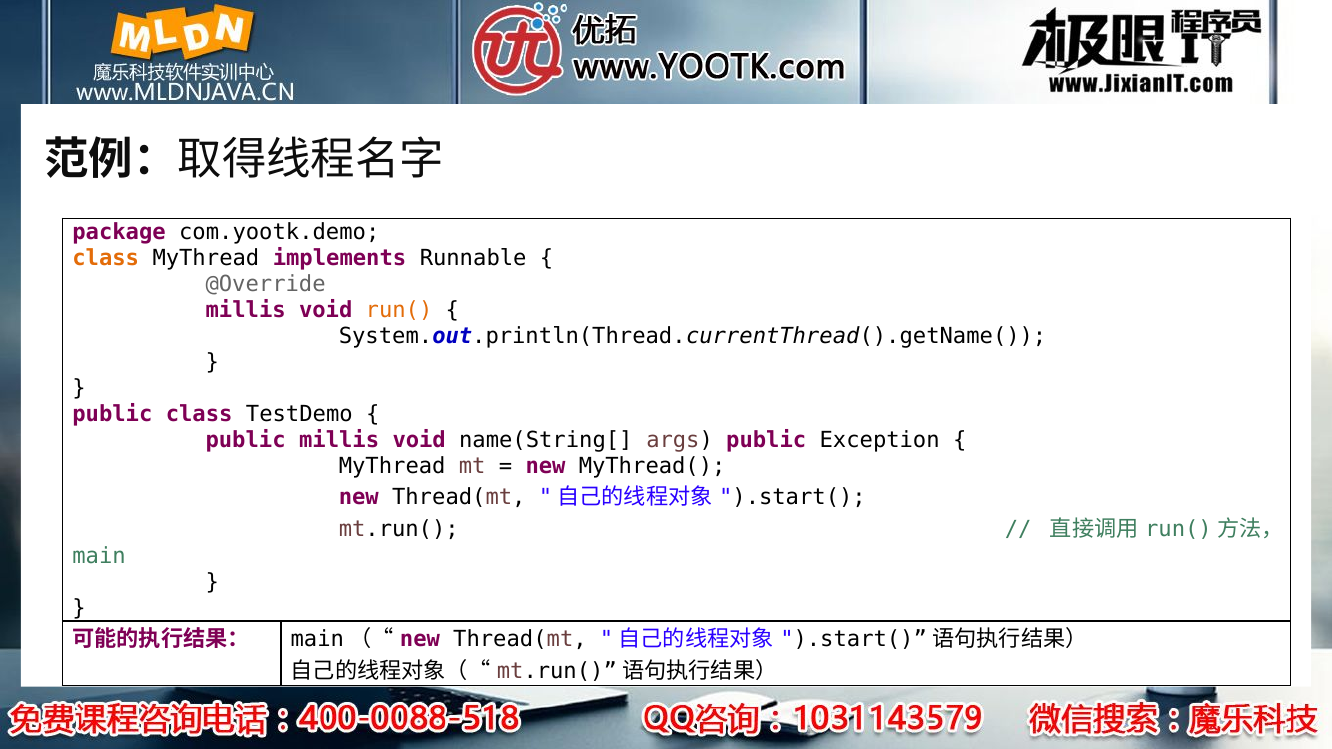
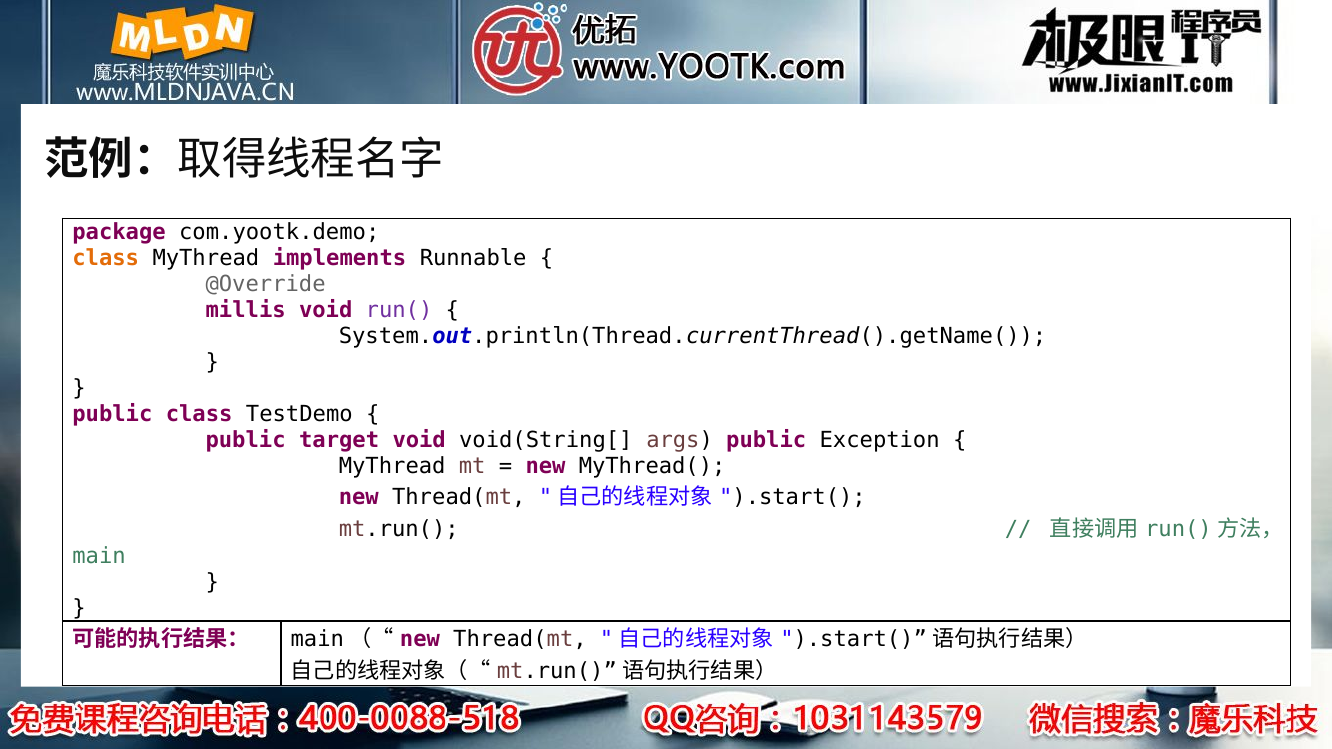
run( colour: orange -> purple (399, 310)
public millis: millis -> target (339, 440)
name(String[: name(String[ -> void(String[ (546, 440)
